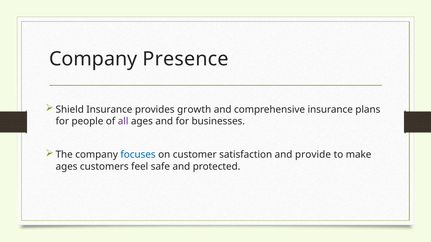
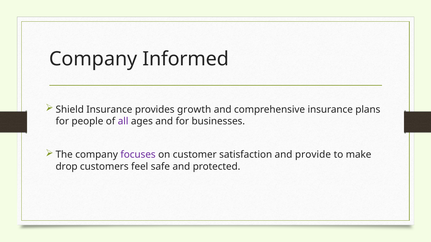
Presence: Presence -> Informed (186, 59)
focuses colour: blue -> purple (138, 155)
ages: ages -> drop (67, 167)
